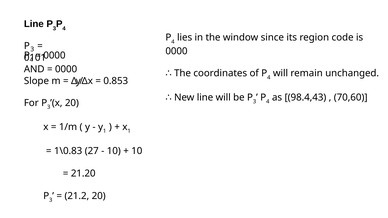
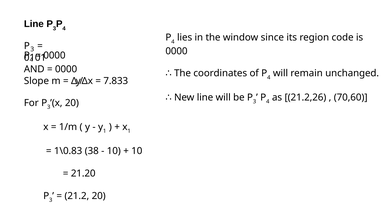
0.853: 0.853 -> 7.833 (116, 81)
98.4,43: 98.4,43 -> 21.2,26 (305, 97)
27: 27 -> 38 (92, 151)
